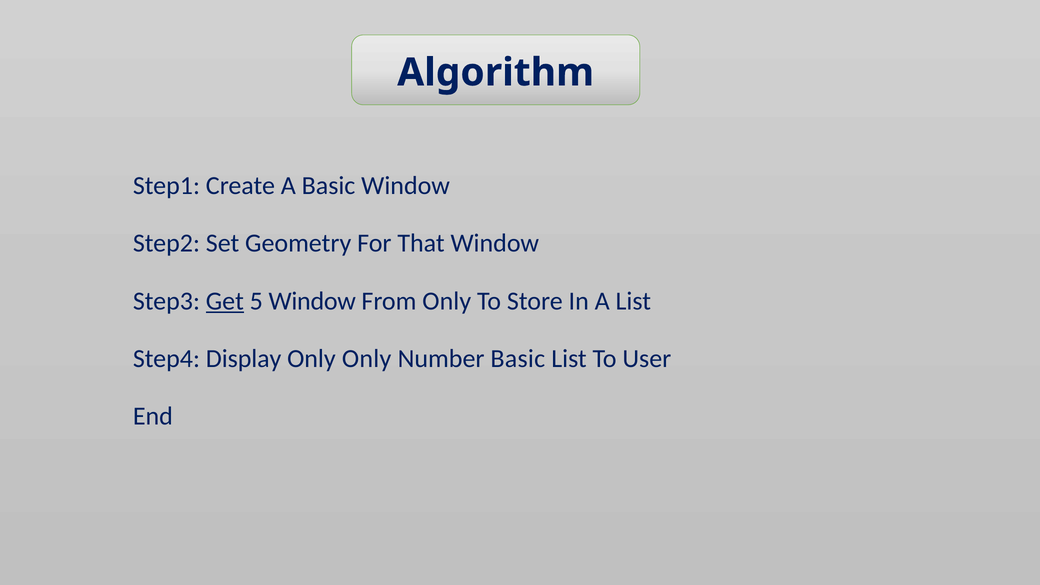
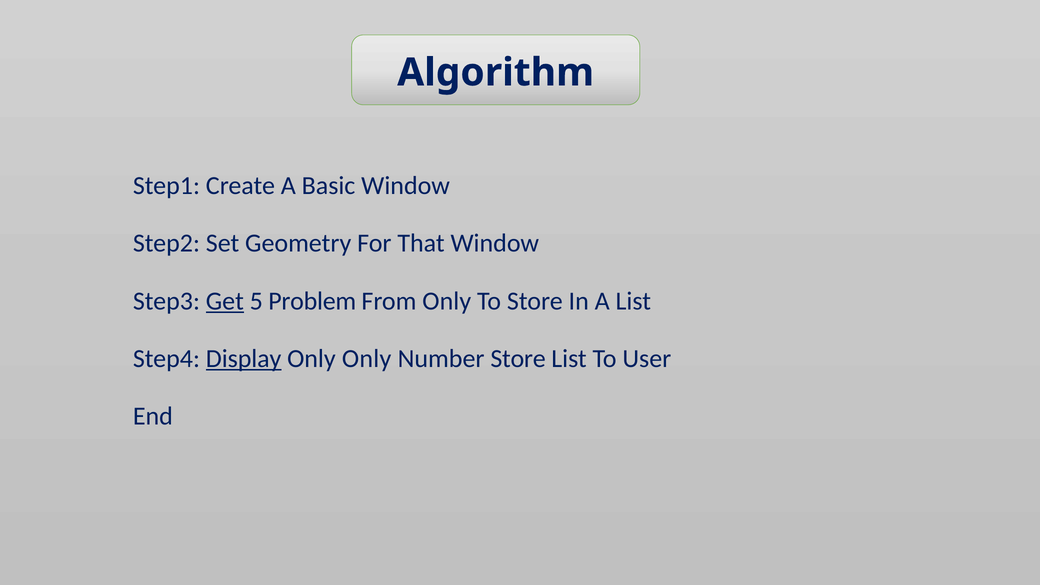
5 Window: Window -> Problem (312, 301)
Display underline: none -> present (244, 359)
Number Basic: Basic -> Store (518, 359)
